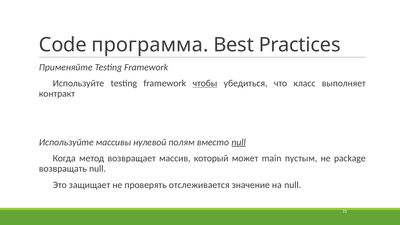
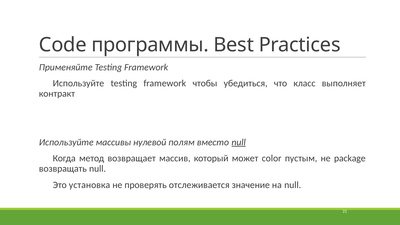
программа: программа -> программы (150, 45)
чтобы underline: present -> none (205, 83)
main: main -> color (272, 158)
защищает: защищает -> установка (90, 185)
